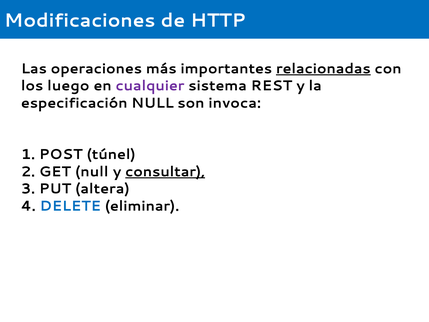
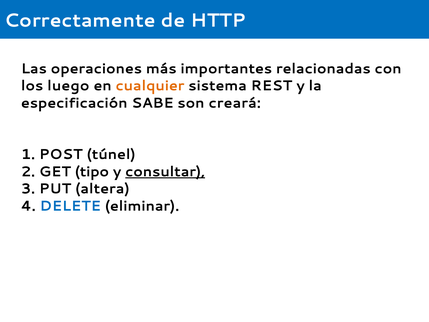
Modificaciones: Modificaciones -> Correctamente (80, 21)
relacionadas underline: present -> none (323, 69)
cualquier colour: purple -> orange (150, 86)
especificación NULL: NULL -> SABE (153, 103)
invoca: invoca -> creará (235, 103)
GET null: null -> tipo (92, 172)
